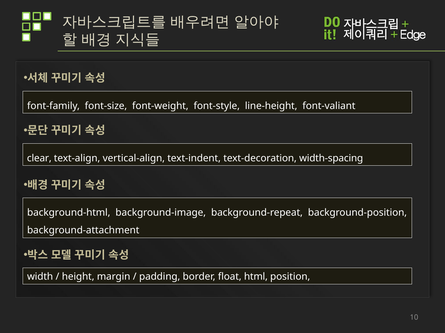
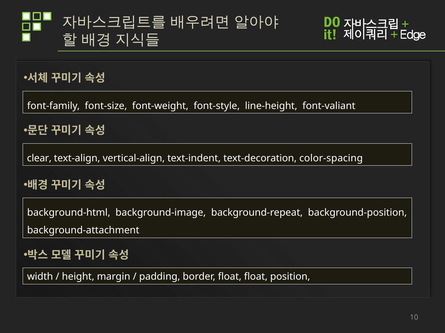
width-spacing: width-spacing -> color-spacing (331, 159)
float html: html -> float (256, 277)
